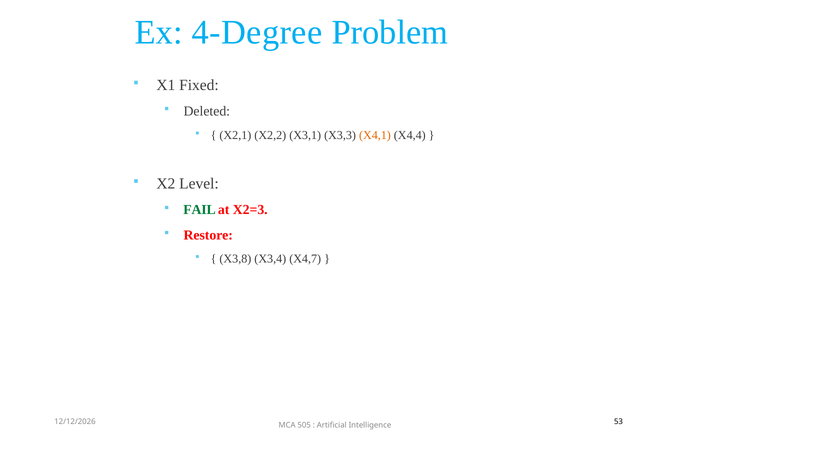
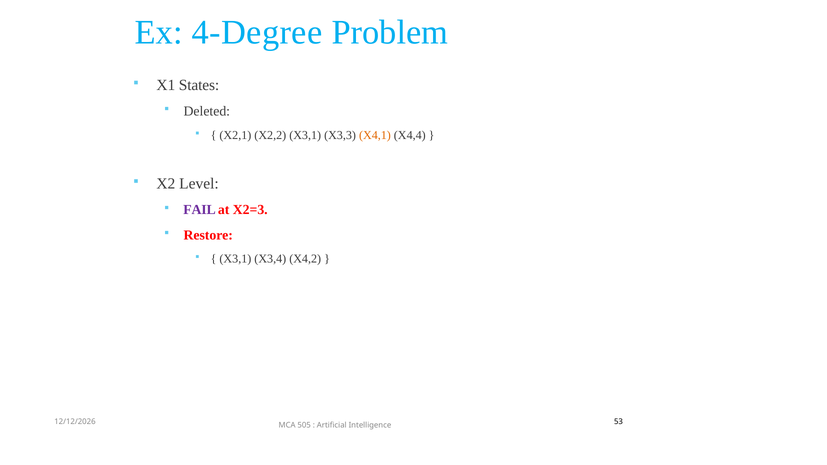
Fixed: Fixed -> States (199, 85)
FAIL colour: green -> purple (200, 210)
X3,8: X3,8 -> X3,1 (235, 259)
X4,7: X4,7 -> X4,2 (305, 259)
